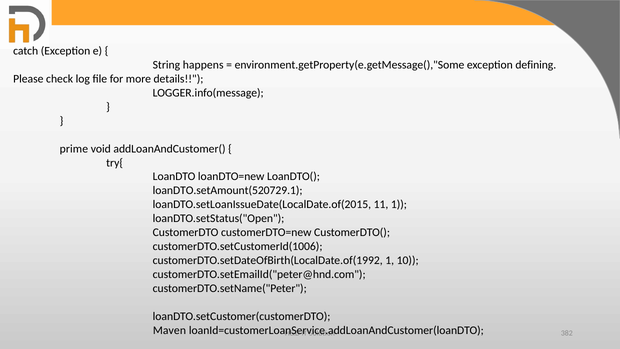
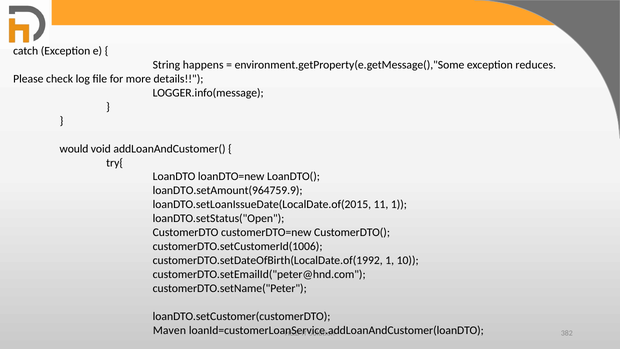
defining: defining -> reduces (536, 65)
prime: prime -> would (74, 149)
loanDTO.setAmount(520729.1: loanDTO.setAmount(520729.1 -> loanDTO.setAmount(964759.9 (228, 190)
